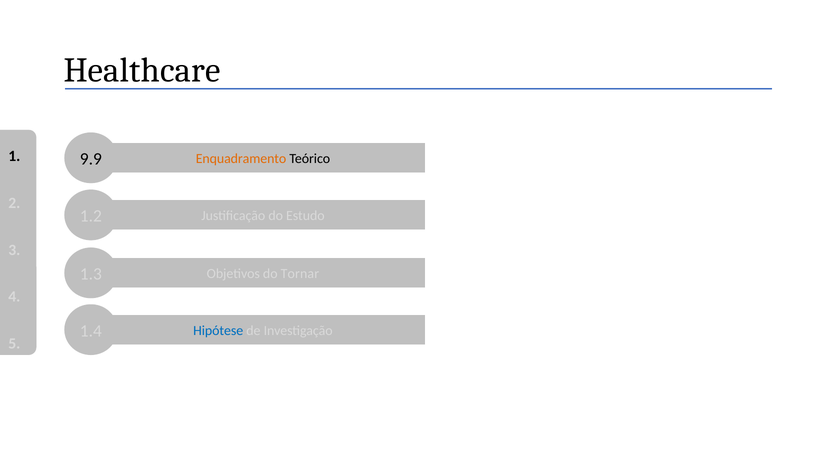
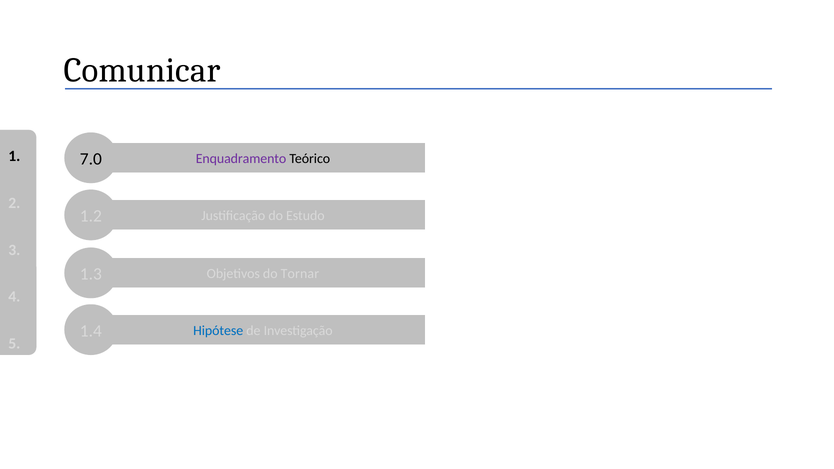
Healthcare: Healthcare -> Comunicar (142, 70)
9.9: 9.9 -> 7.0 (91, 159)
Enquadramento colour: orange -> purple (241, 159)
